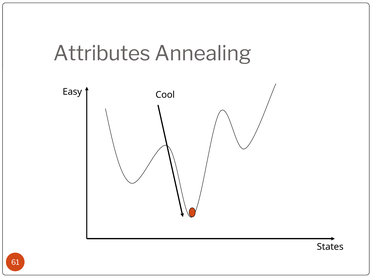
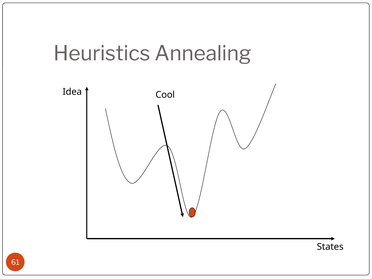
Attributes: Attributes -> Heuristics (102, 54)
Easy: Easy -> Idea (72, 92)
